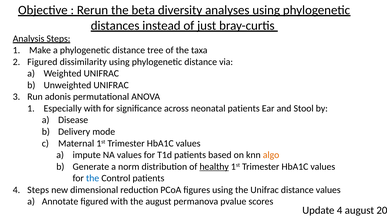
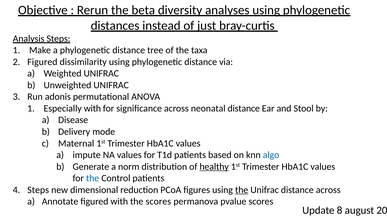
neonatal patients: patients -> distance (244, 108)
algo colour: orange -> blue (271, 155)
the underline: none -> present (242, 190)
distance values: values -> across (328, 190)
the august: august -> scores (158, 201)
Update 4: 4 -> 8 (340, 210)
